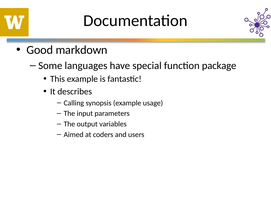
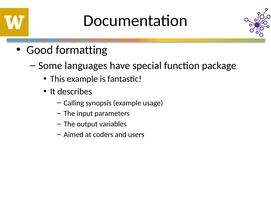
markdown: markdown -> formatting (82, 50)
